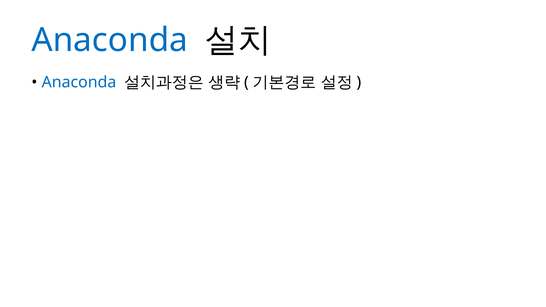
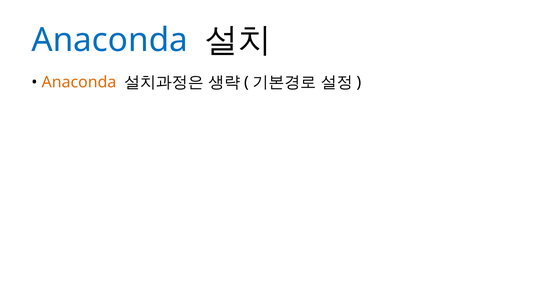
Anaconda colour: blue -> orange (79, 82)
